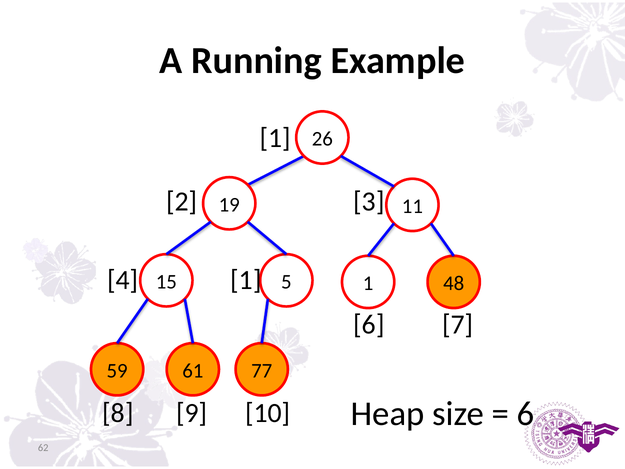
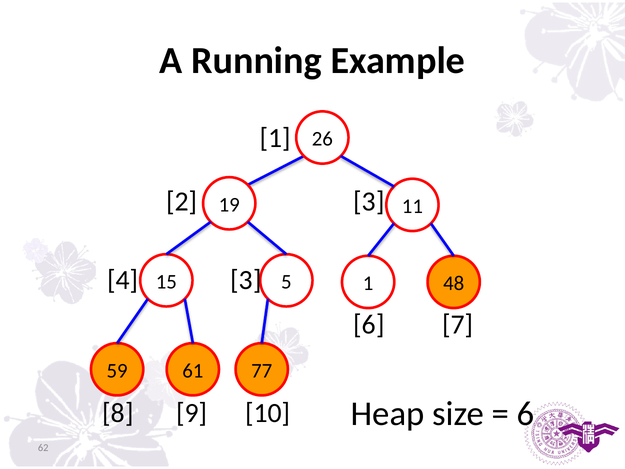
4 1: 1 -> 3 (246, 280)
